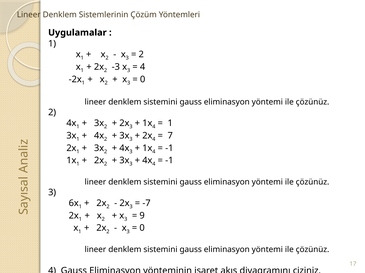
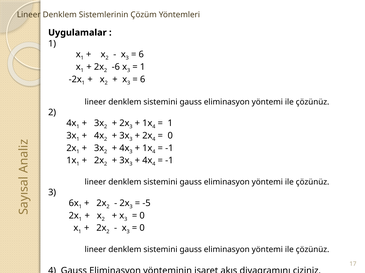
2: 2 -> 6 (141, 55)
-3: -3 -> -6 (116, 67)
4: 4 -> 1 (143, 67)
0: 0 -> 6 (143, 79)
7: 7 -> 0 (170, 136)
-7: -7 -> -5 (146, 204)
9: 9 -> 0 (142, 216)
